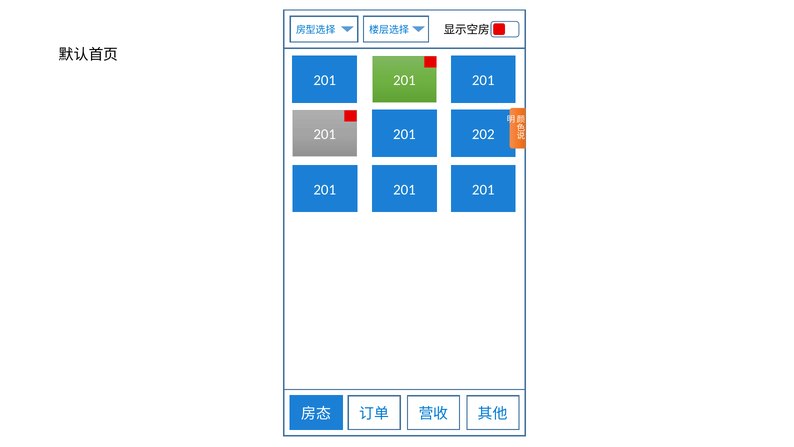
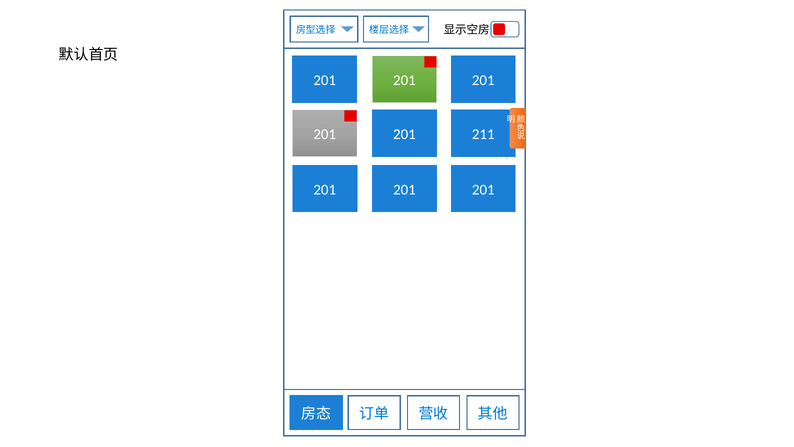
202: 202 -> 211 (483, 134)
